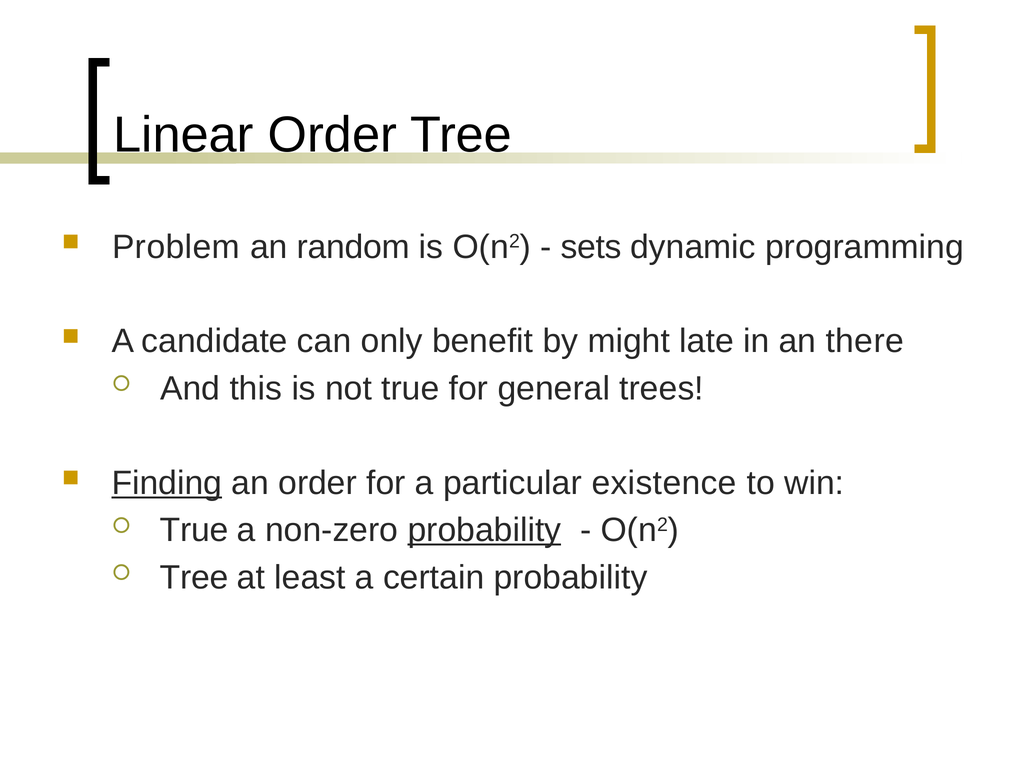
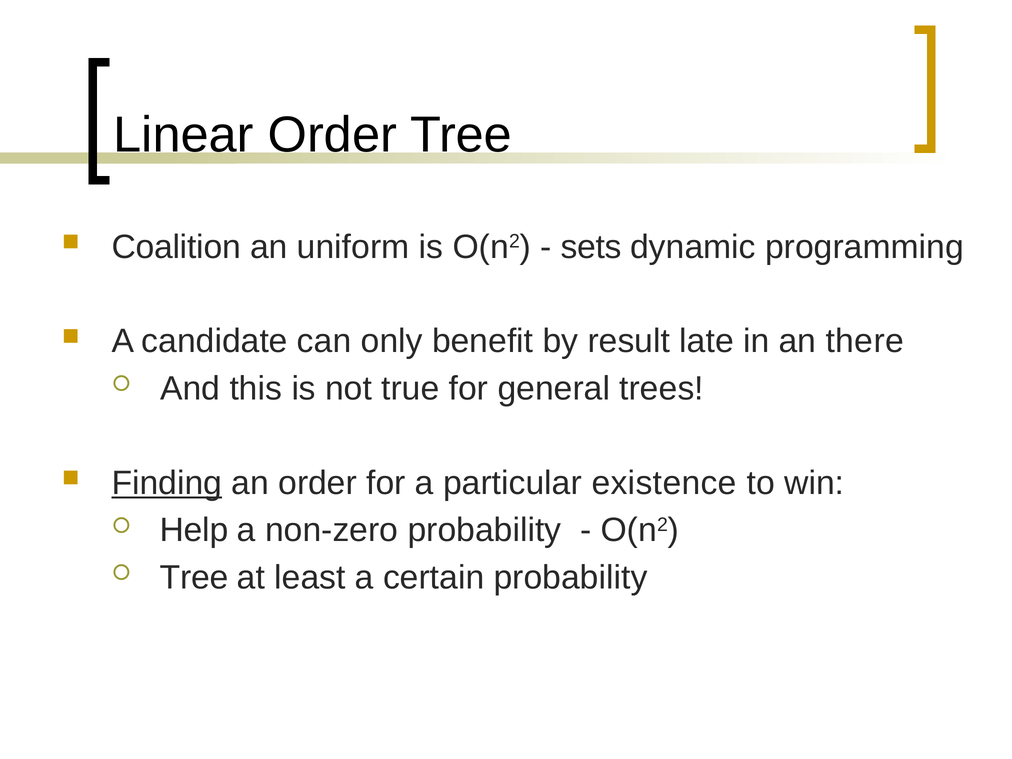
Problem: Problem -> Coalition (176, 247)
random: random -> uniform (353, 247)
might: might -> result (629, 341)
True: True -> Help (194, 530)
probability underline: present -> none (484, 530)
